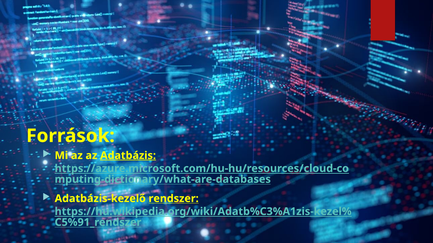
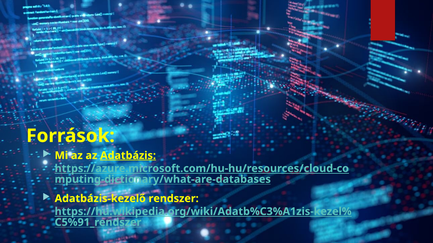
rendszer underline: present -> none (174, 199)
